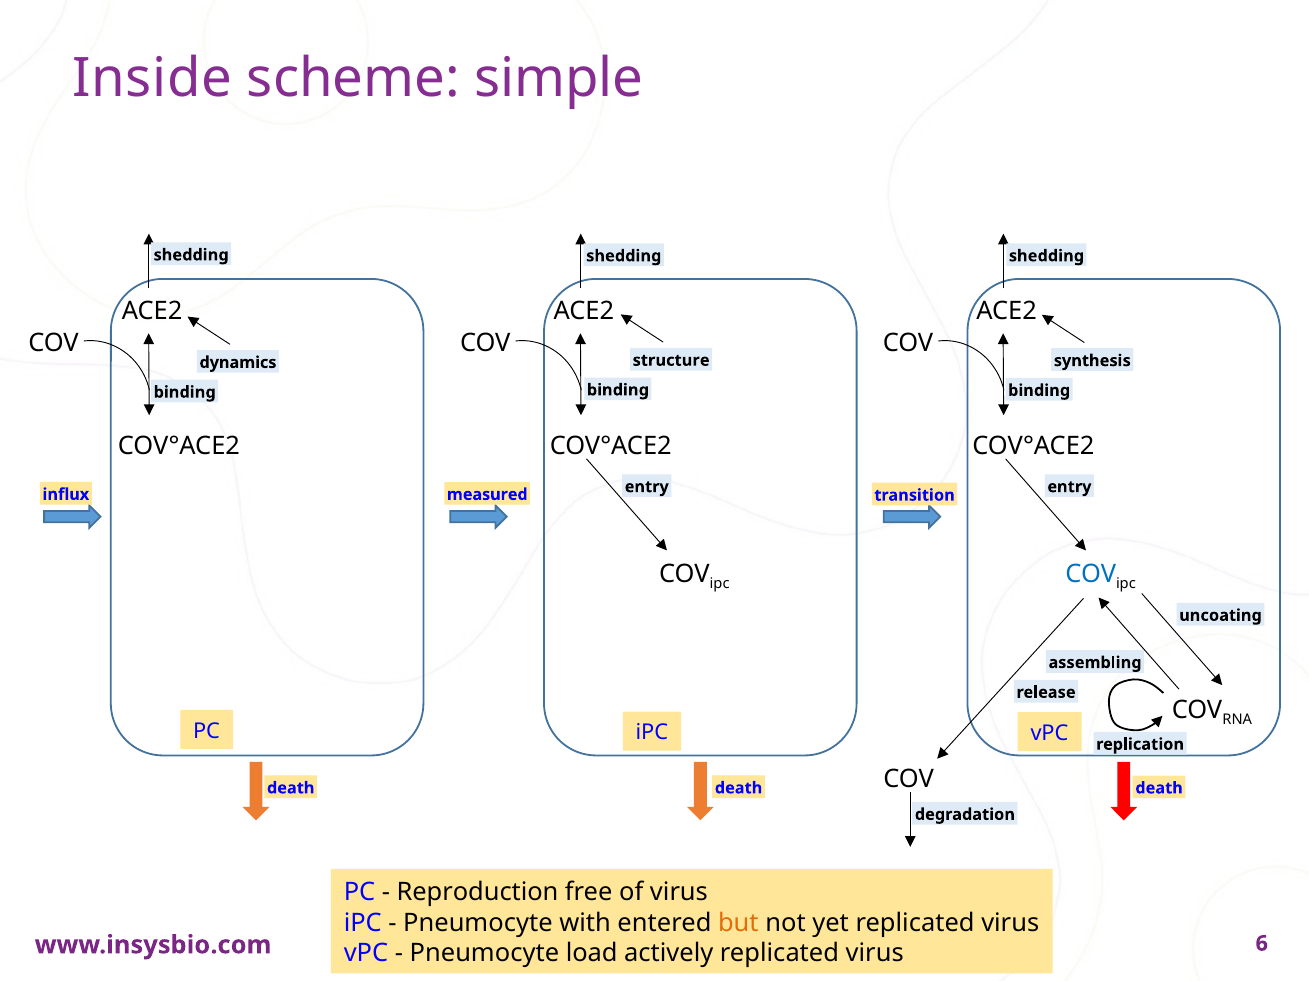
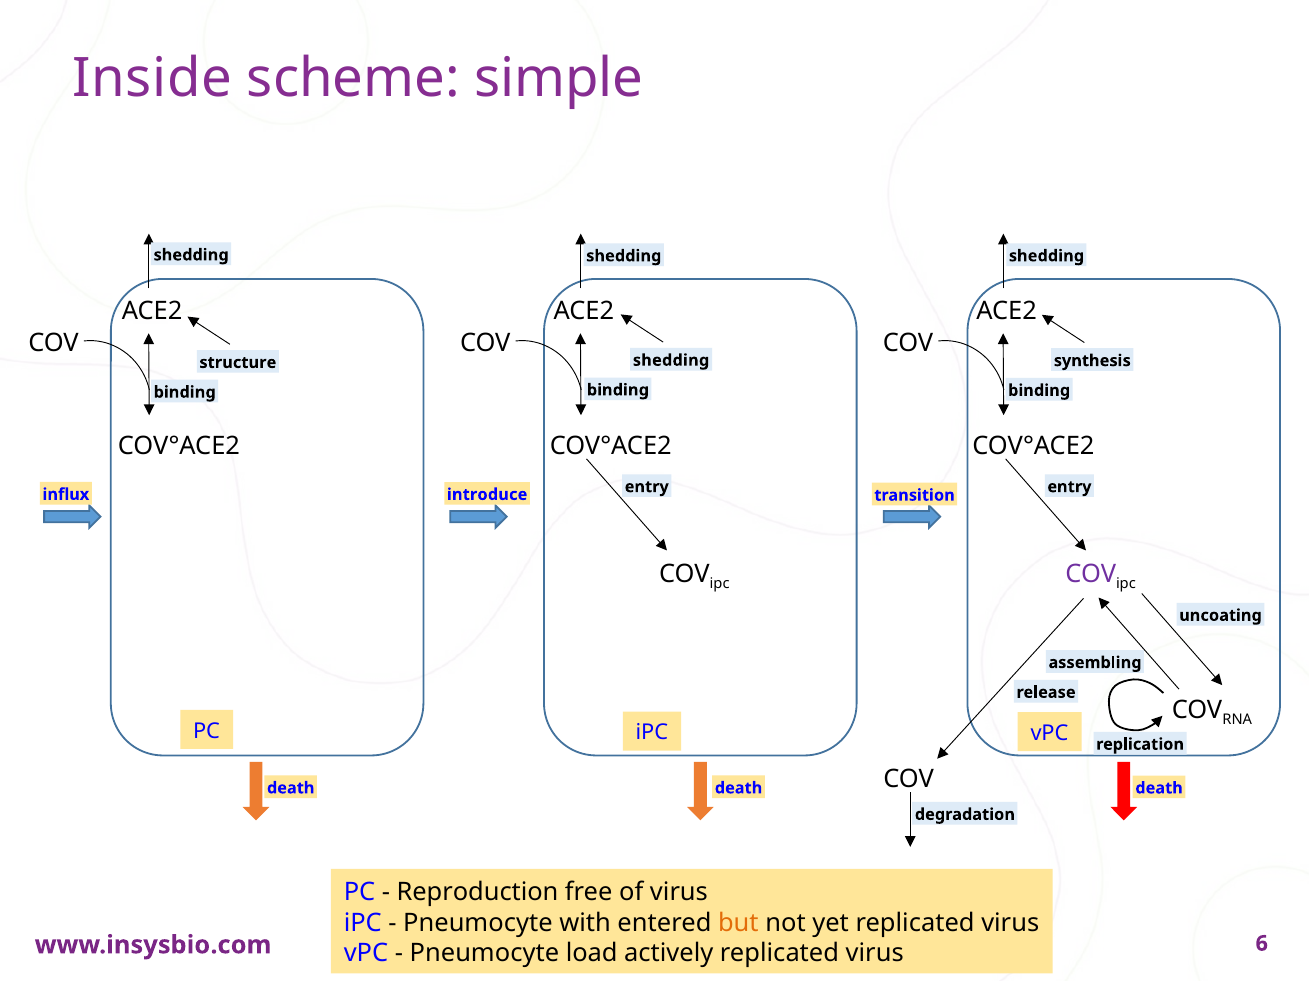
structure: structure -> shedding (671, 361)
dynamics: dynamics -> structure (238, 363)
measured: measured -> introduce (487, 495)
COV colour: blue -> purple (1091, 574)
